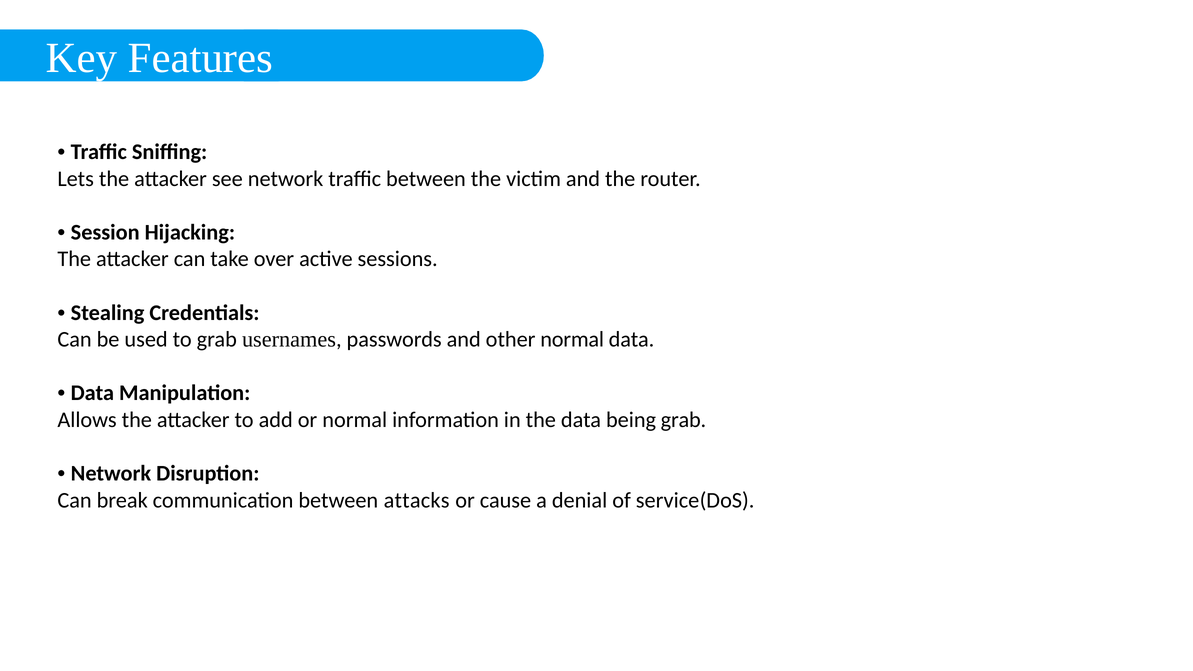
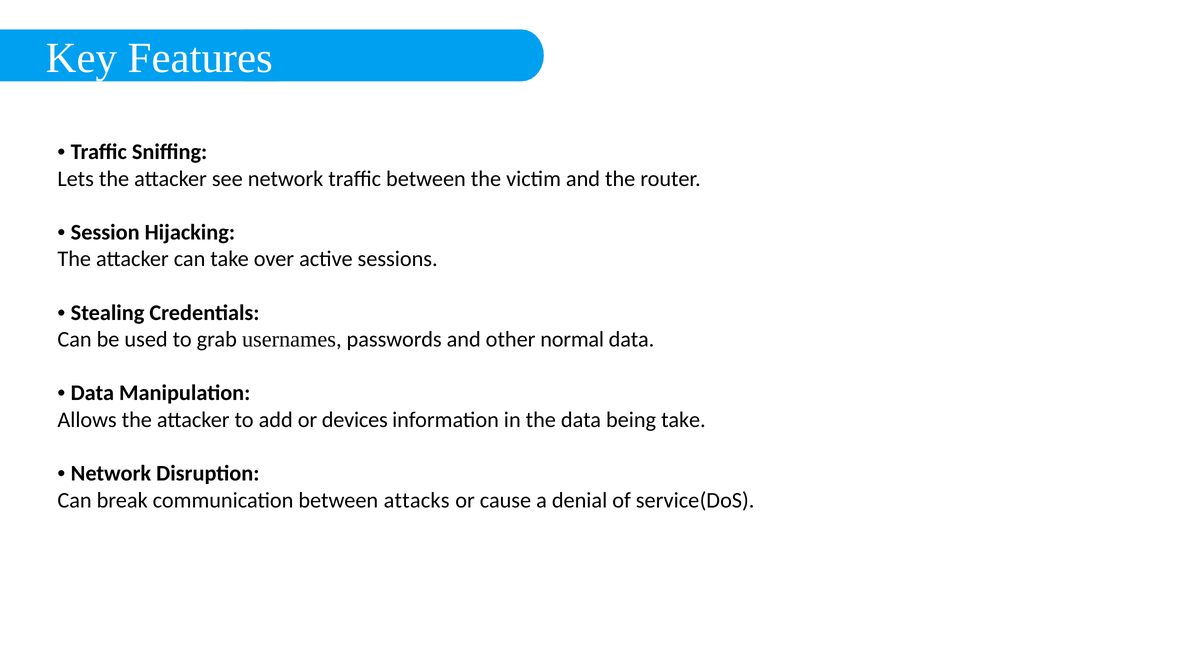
or normal: normal -> devices (355, 420)
being grab: grab -> take (683, 420)
